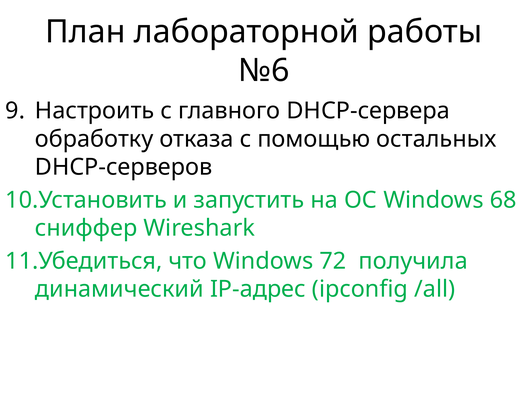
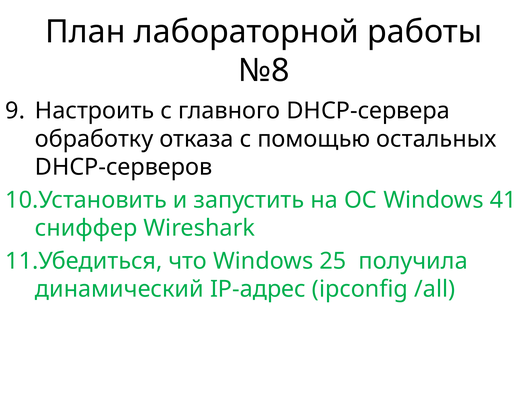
№6: №6 -> №8 (264, 70)
68: 68 -> 41 (503, 200)
72: 72 -> 25 (333, 261)
